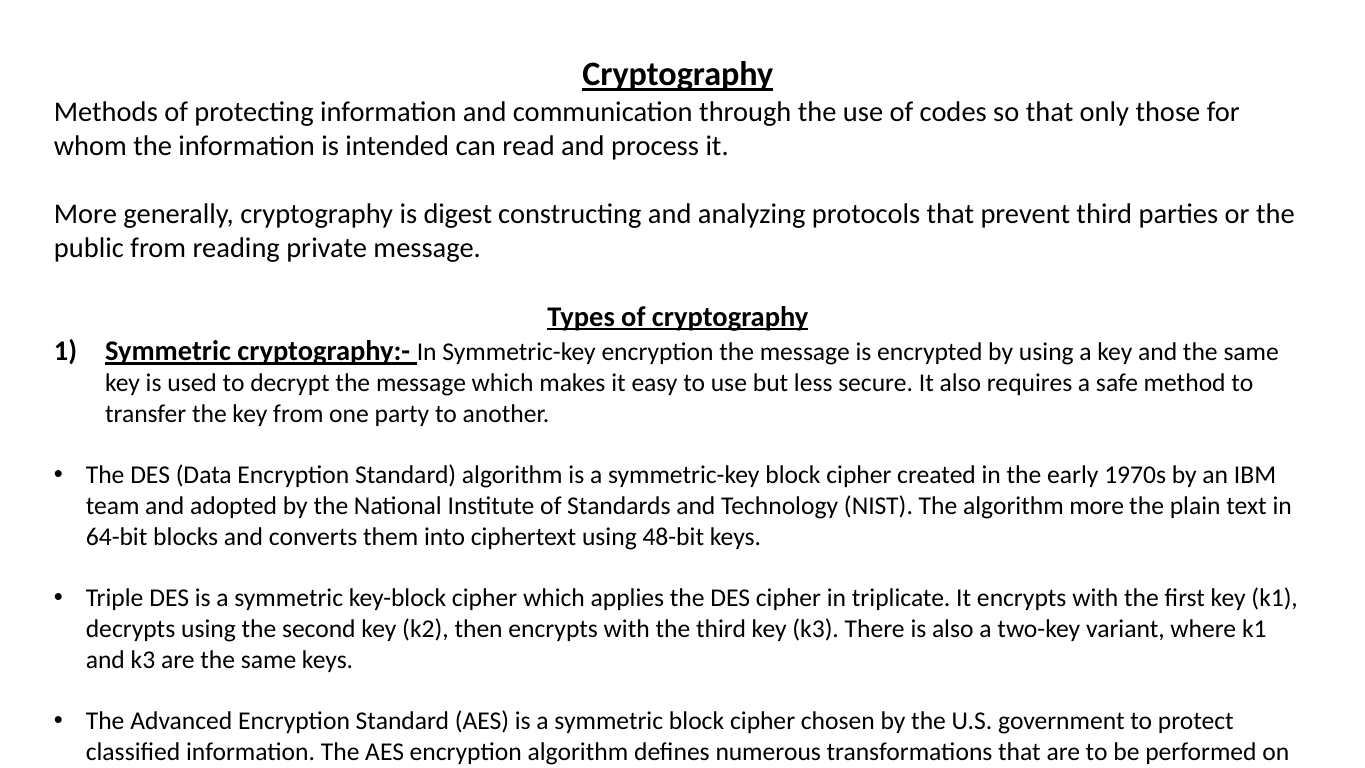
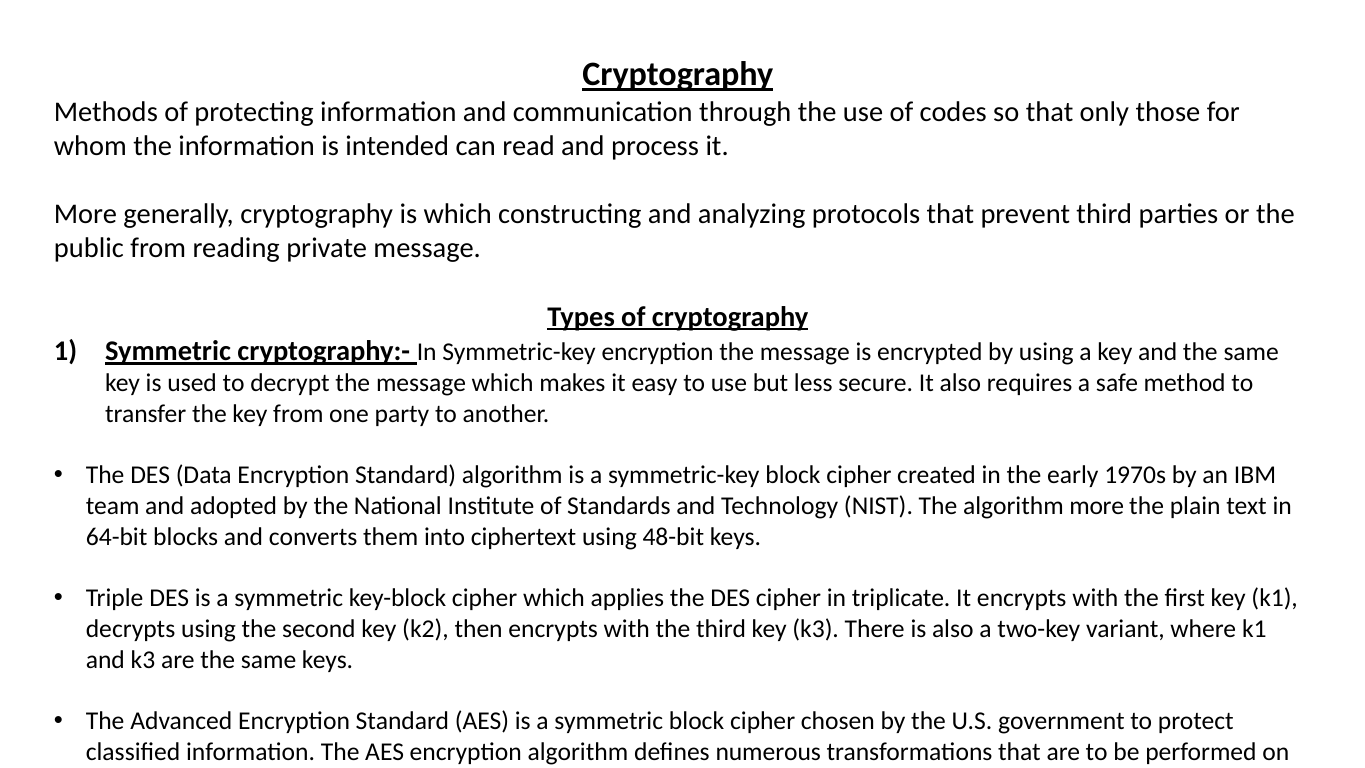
is digest: digest -> which (458, 214)
